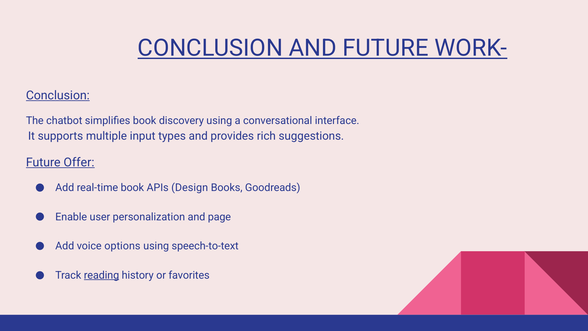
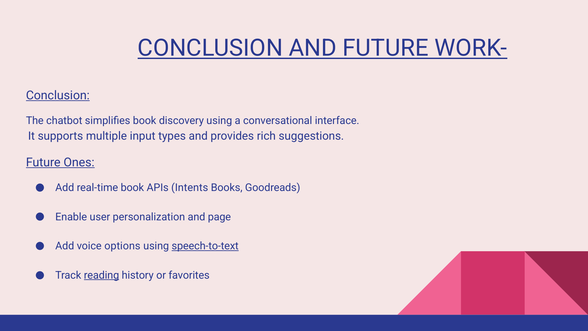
Offer: Offer -> Ones (79, 162)
Design: Design -> Intents (190, 188)
speech-to-text underline: none -> present (205, 246)
